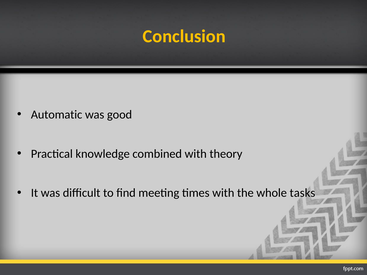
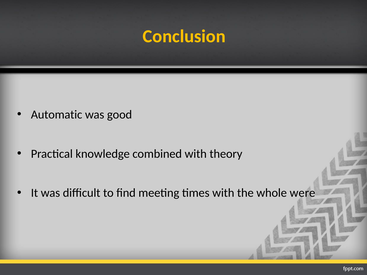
tasks: tasks -> were (302, 193)
